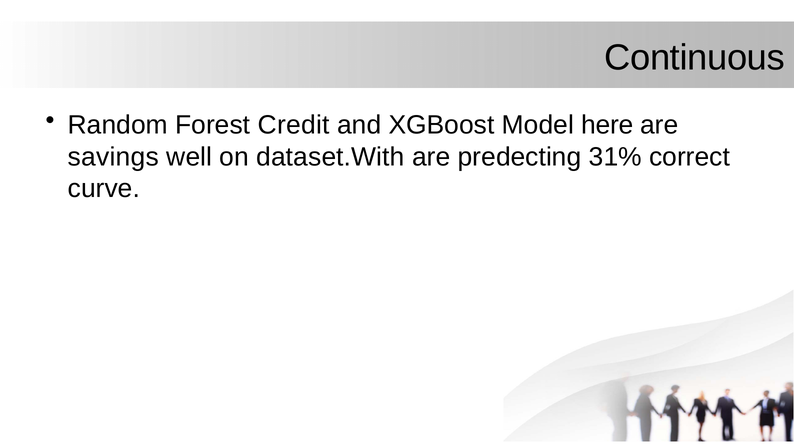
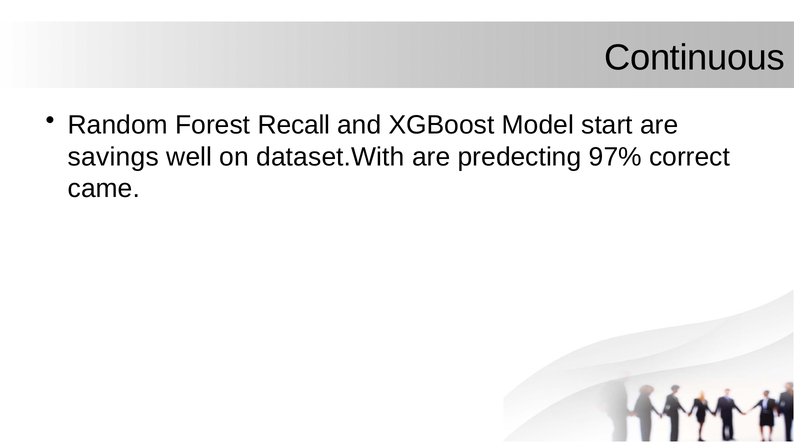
Credit: Credit -> Recall (294, 125)
here: here -> start (607, 125)
31%: 31% -> 97% (615, 157)
curve: curve -> came (104, 188)
